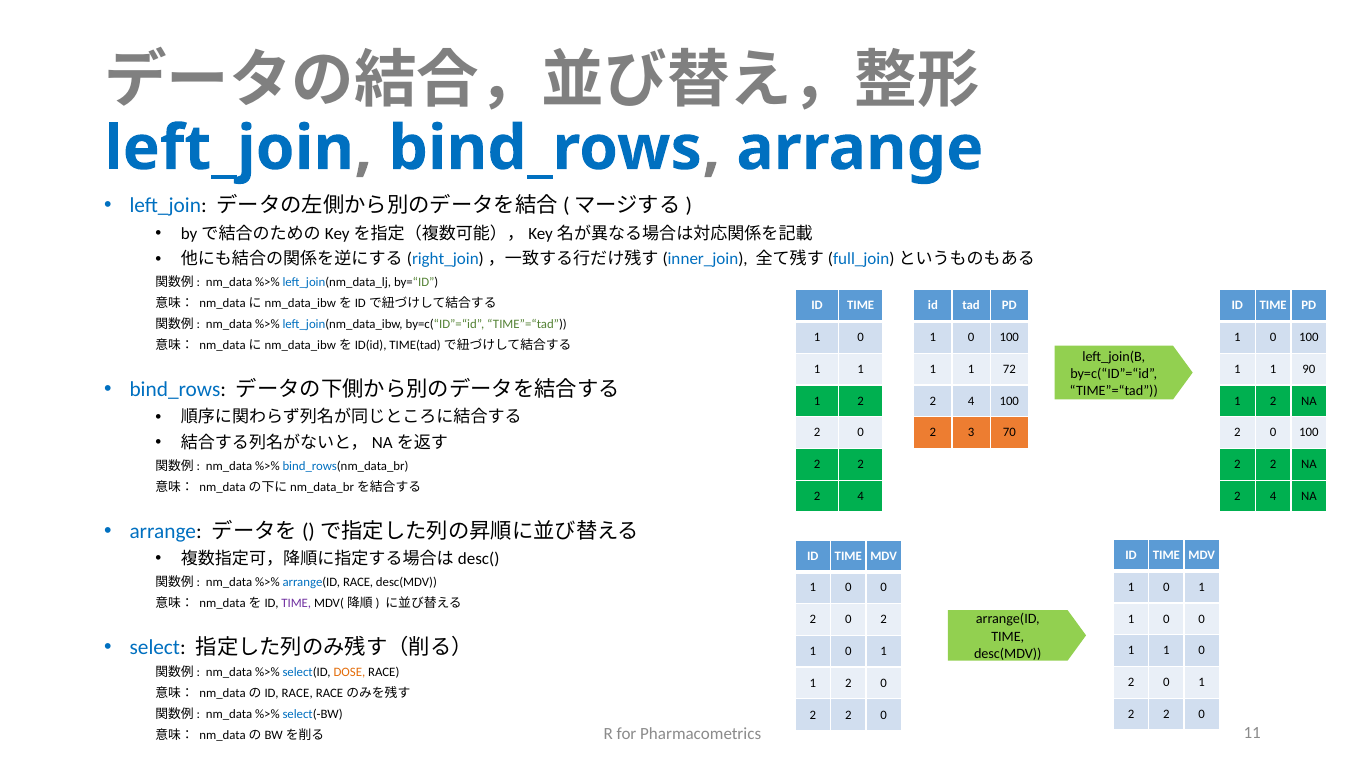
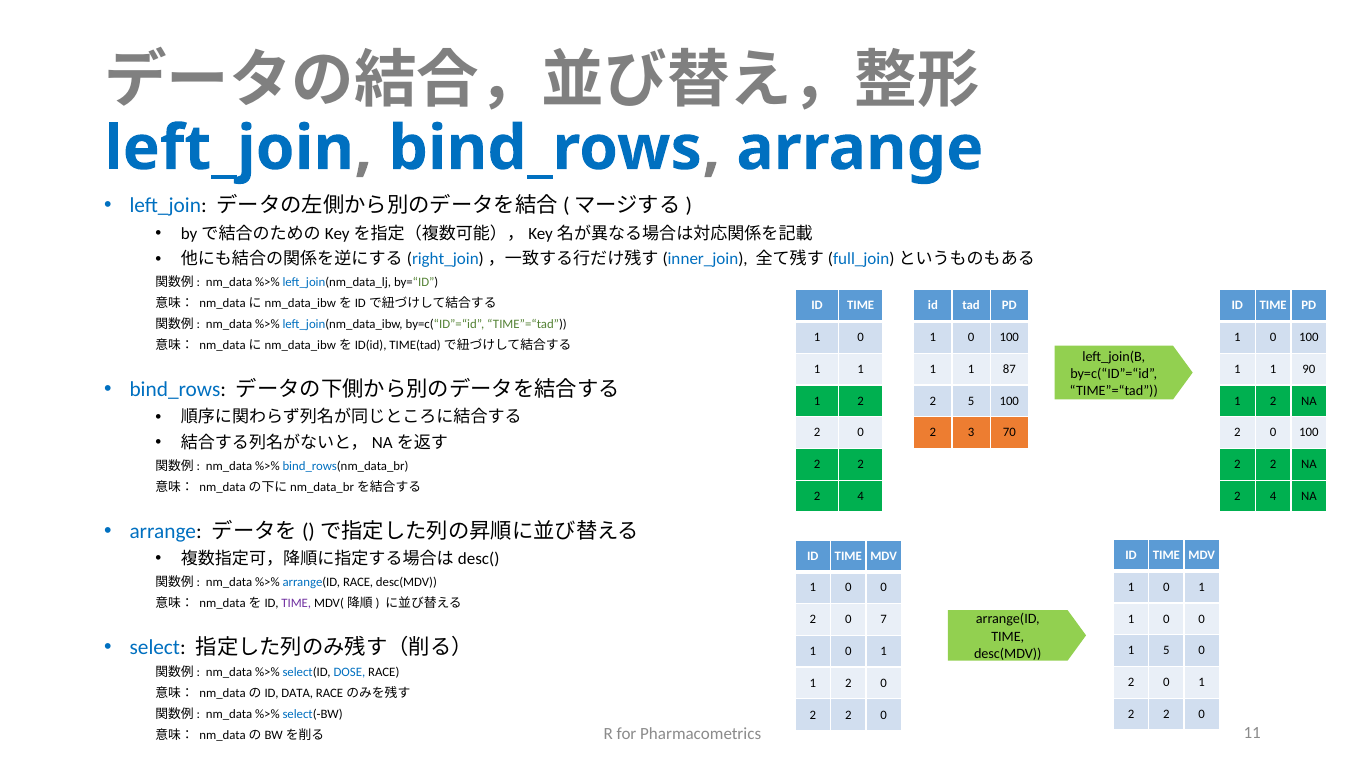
72: 72 -> 87 (1009, 369)
4: 4 -> 5 (971, 401)
2: 2 -> 7 (884, 619)
1: 1 -> 5 (1166, 651)
DOSE colour: orange -> blue (349, 673)
RACE: RACE -> DATA (297, 694)
